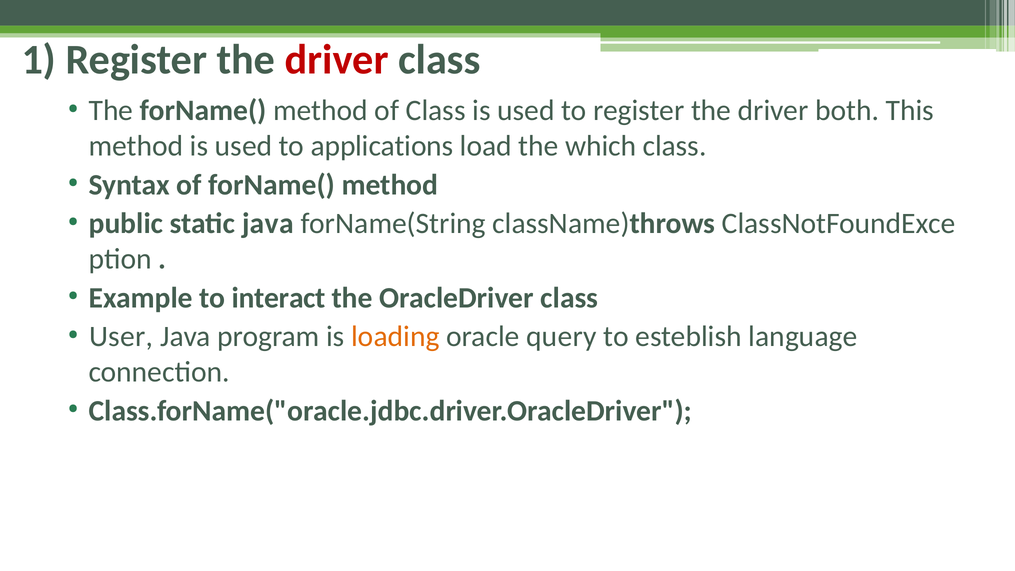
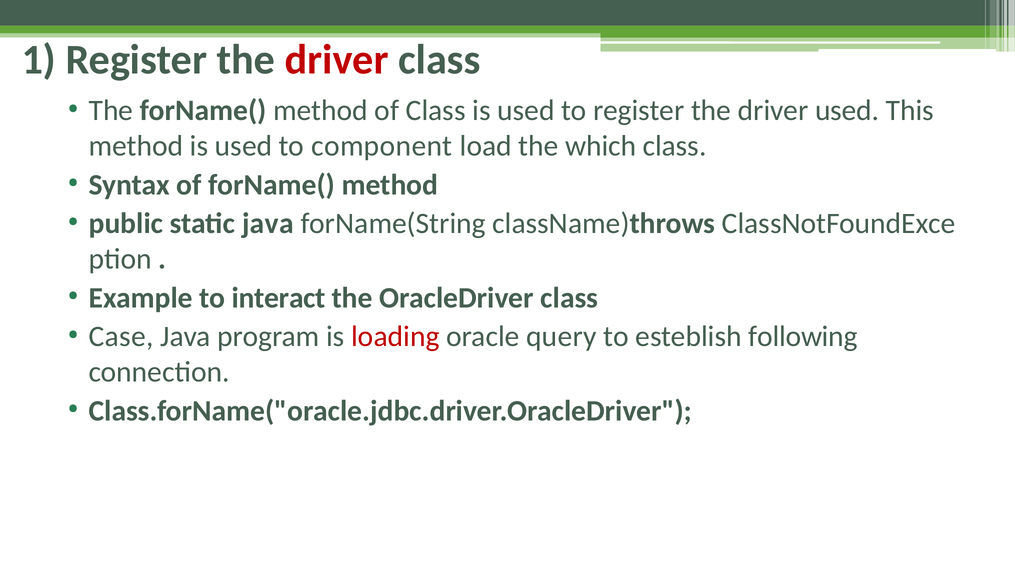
driver both: both -> used (847, 110)
applications: applications -> component (382, 146)
User: User -> Case (121, 336)
loading colour: orange -> red (395, 336)
language: language -> following (803, 336)
